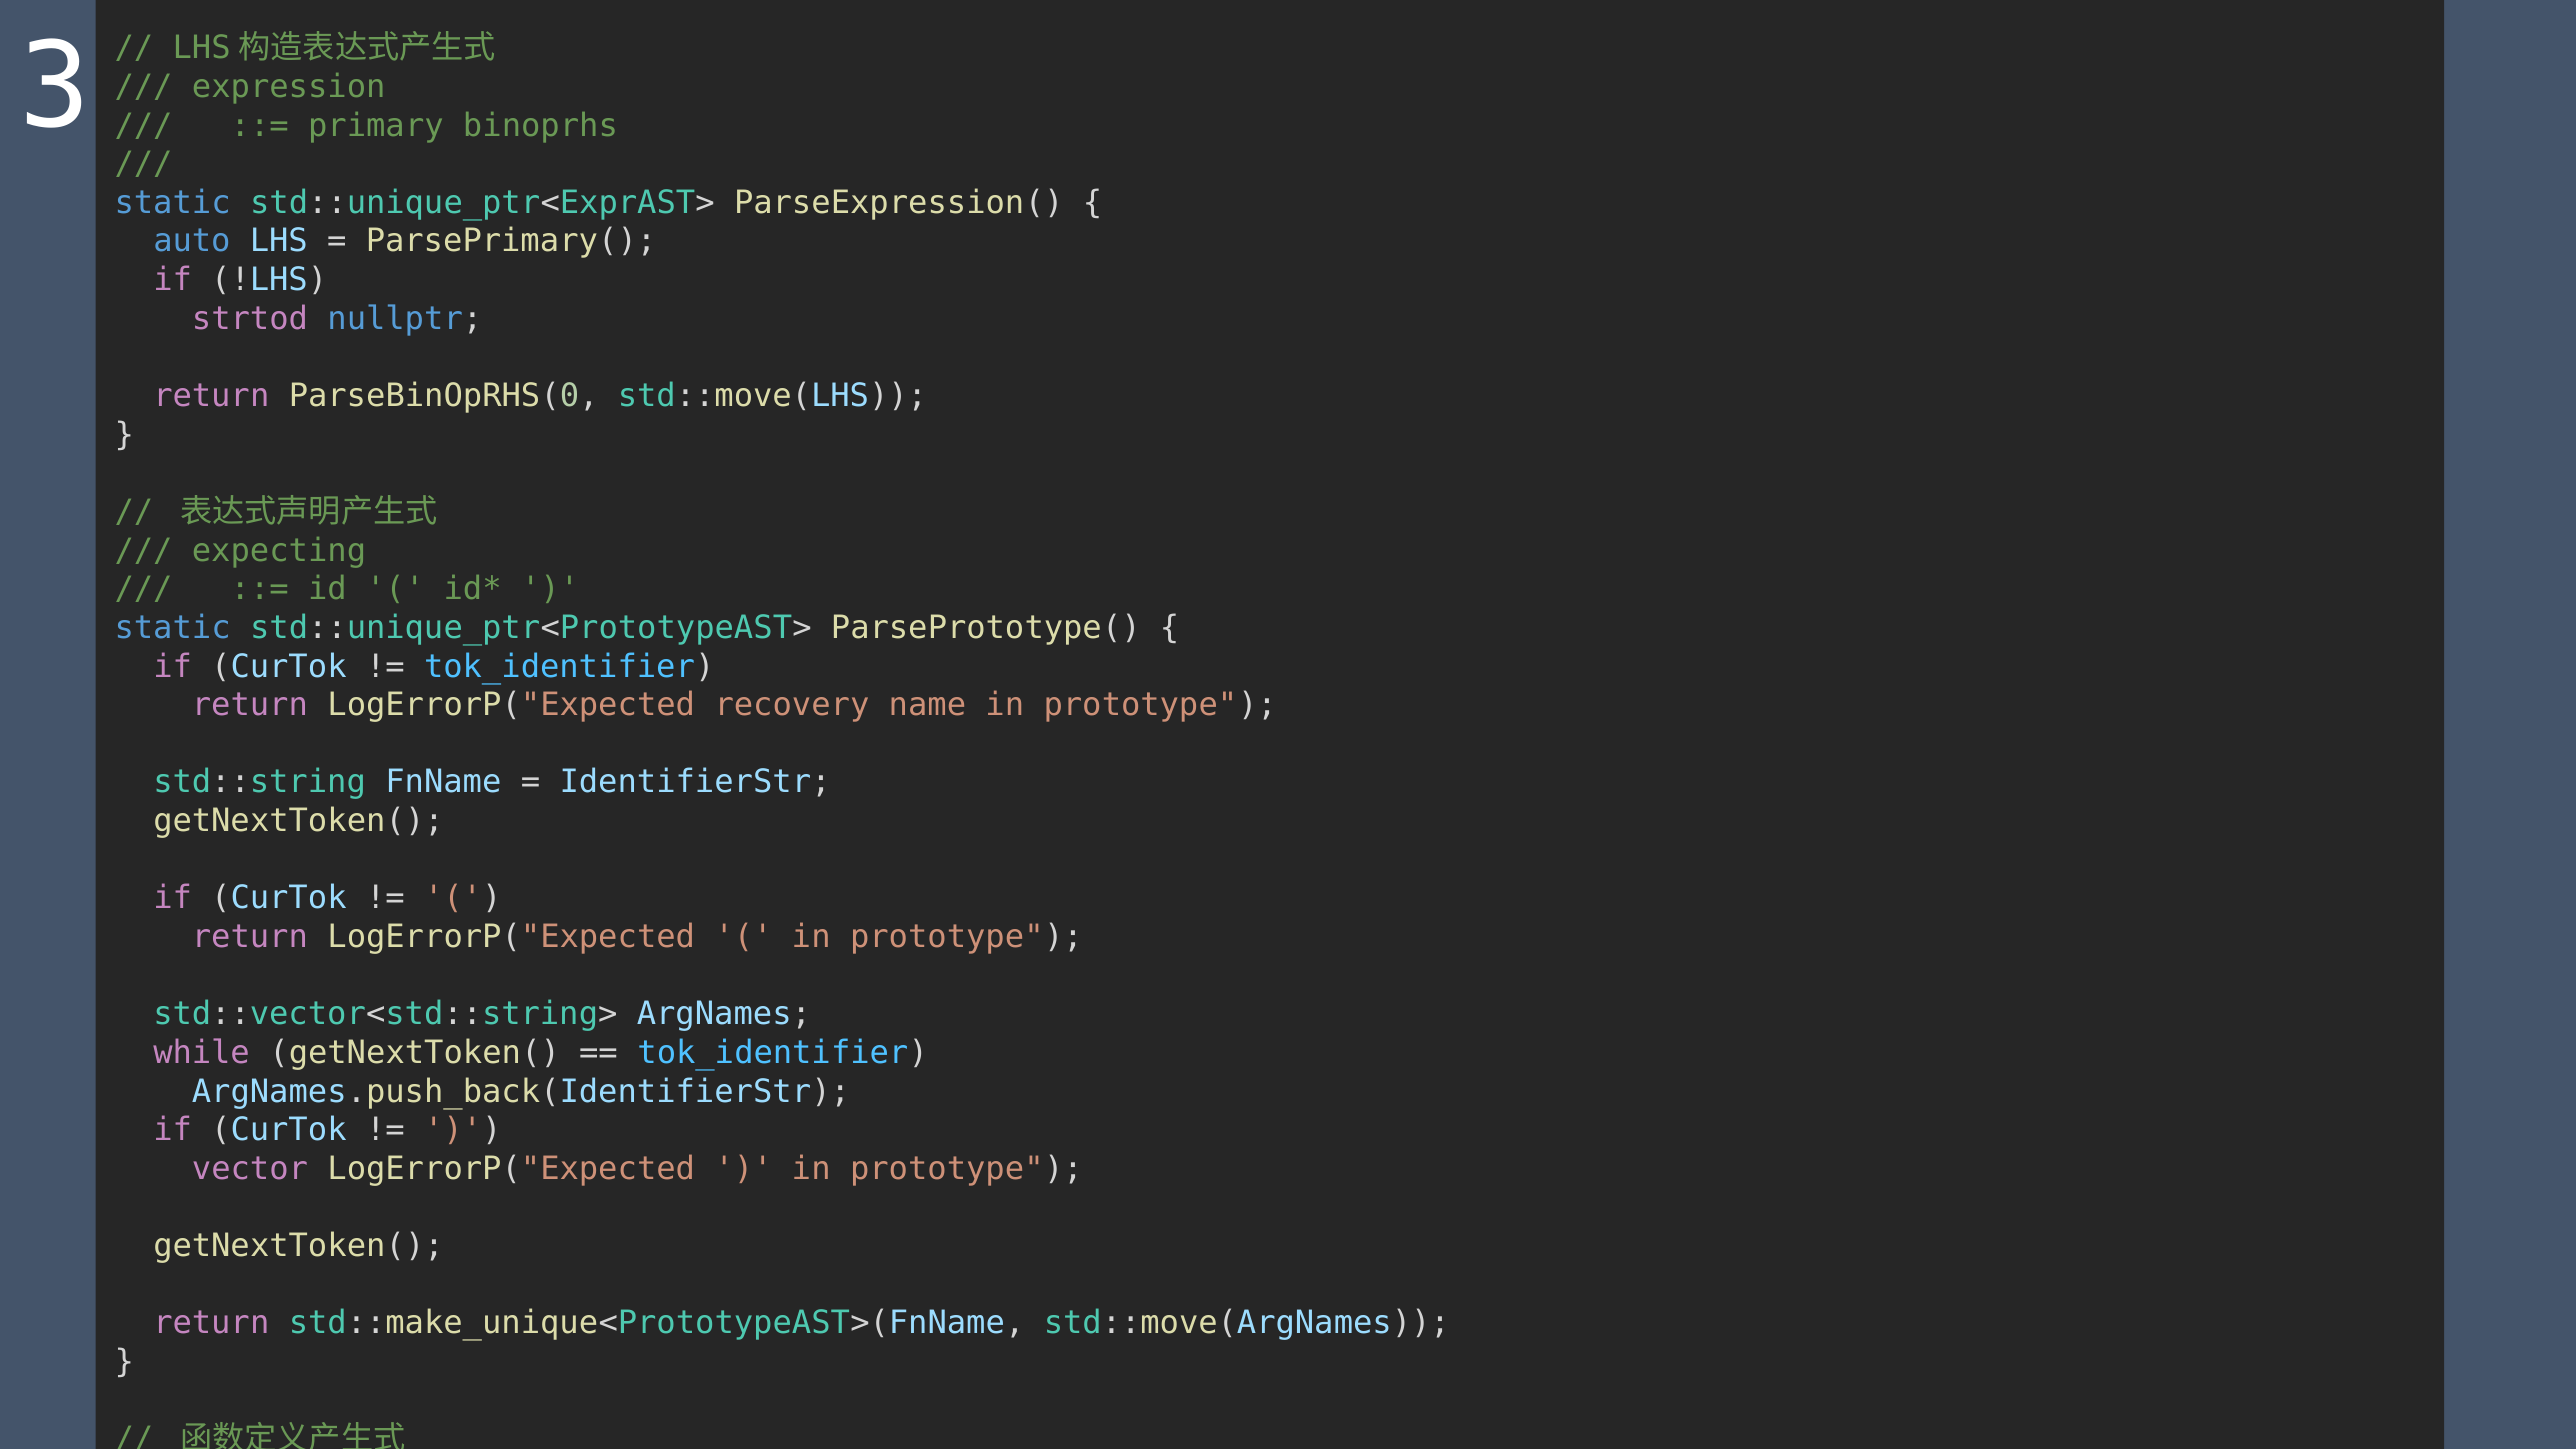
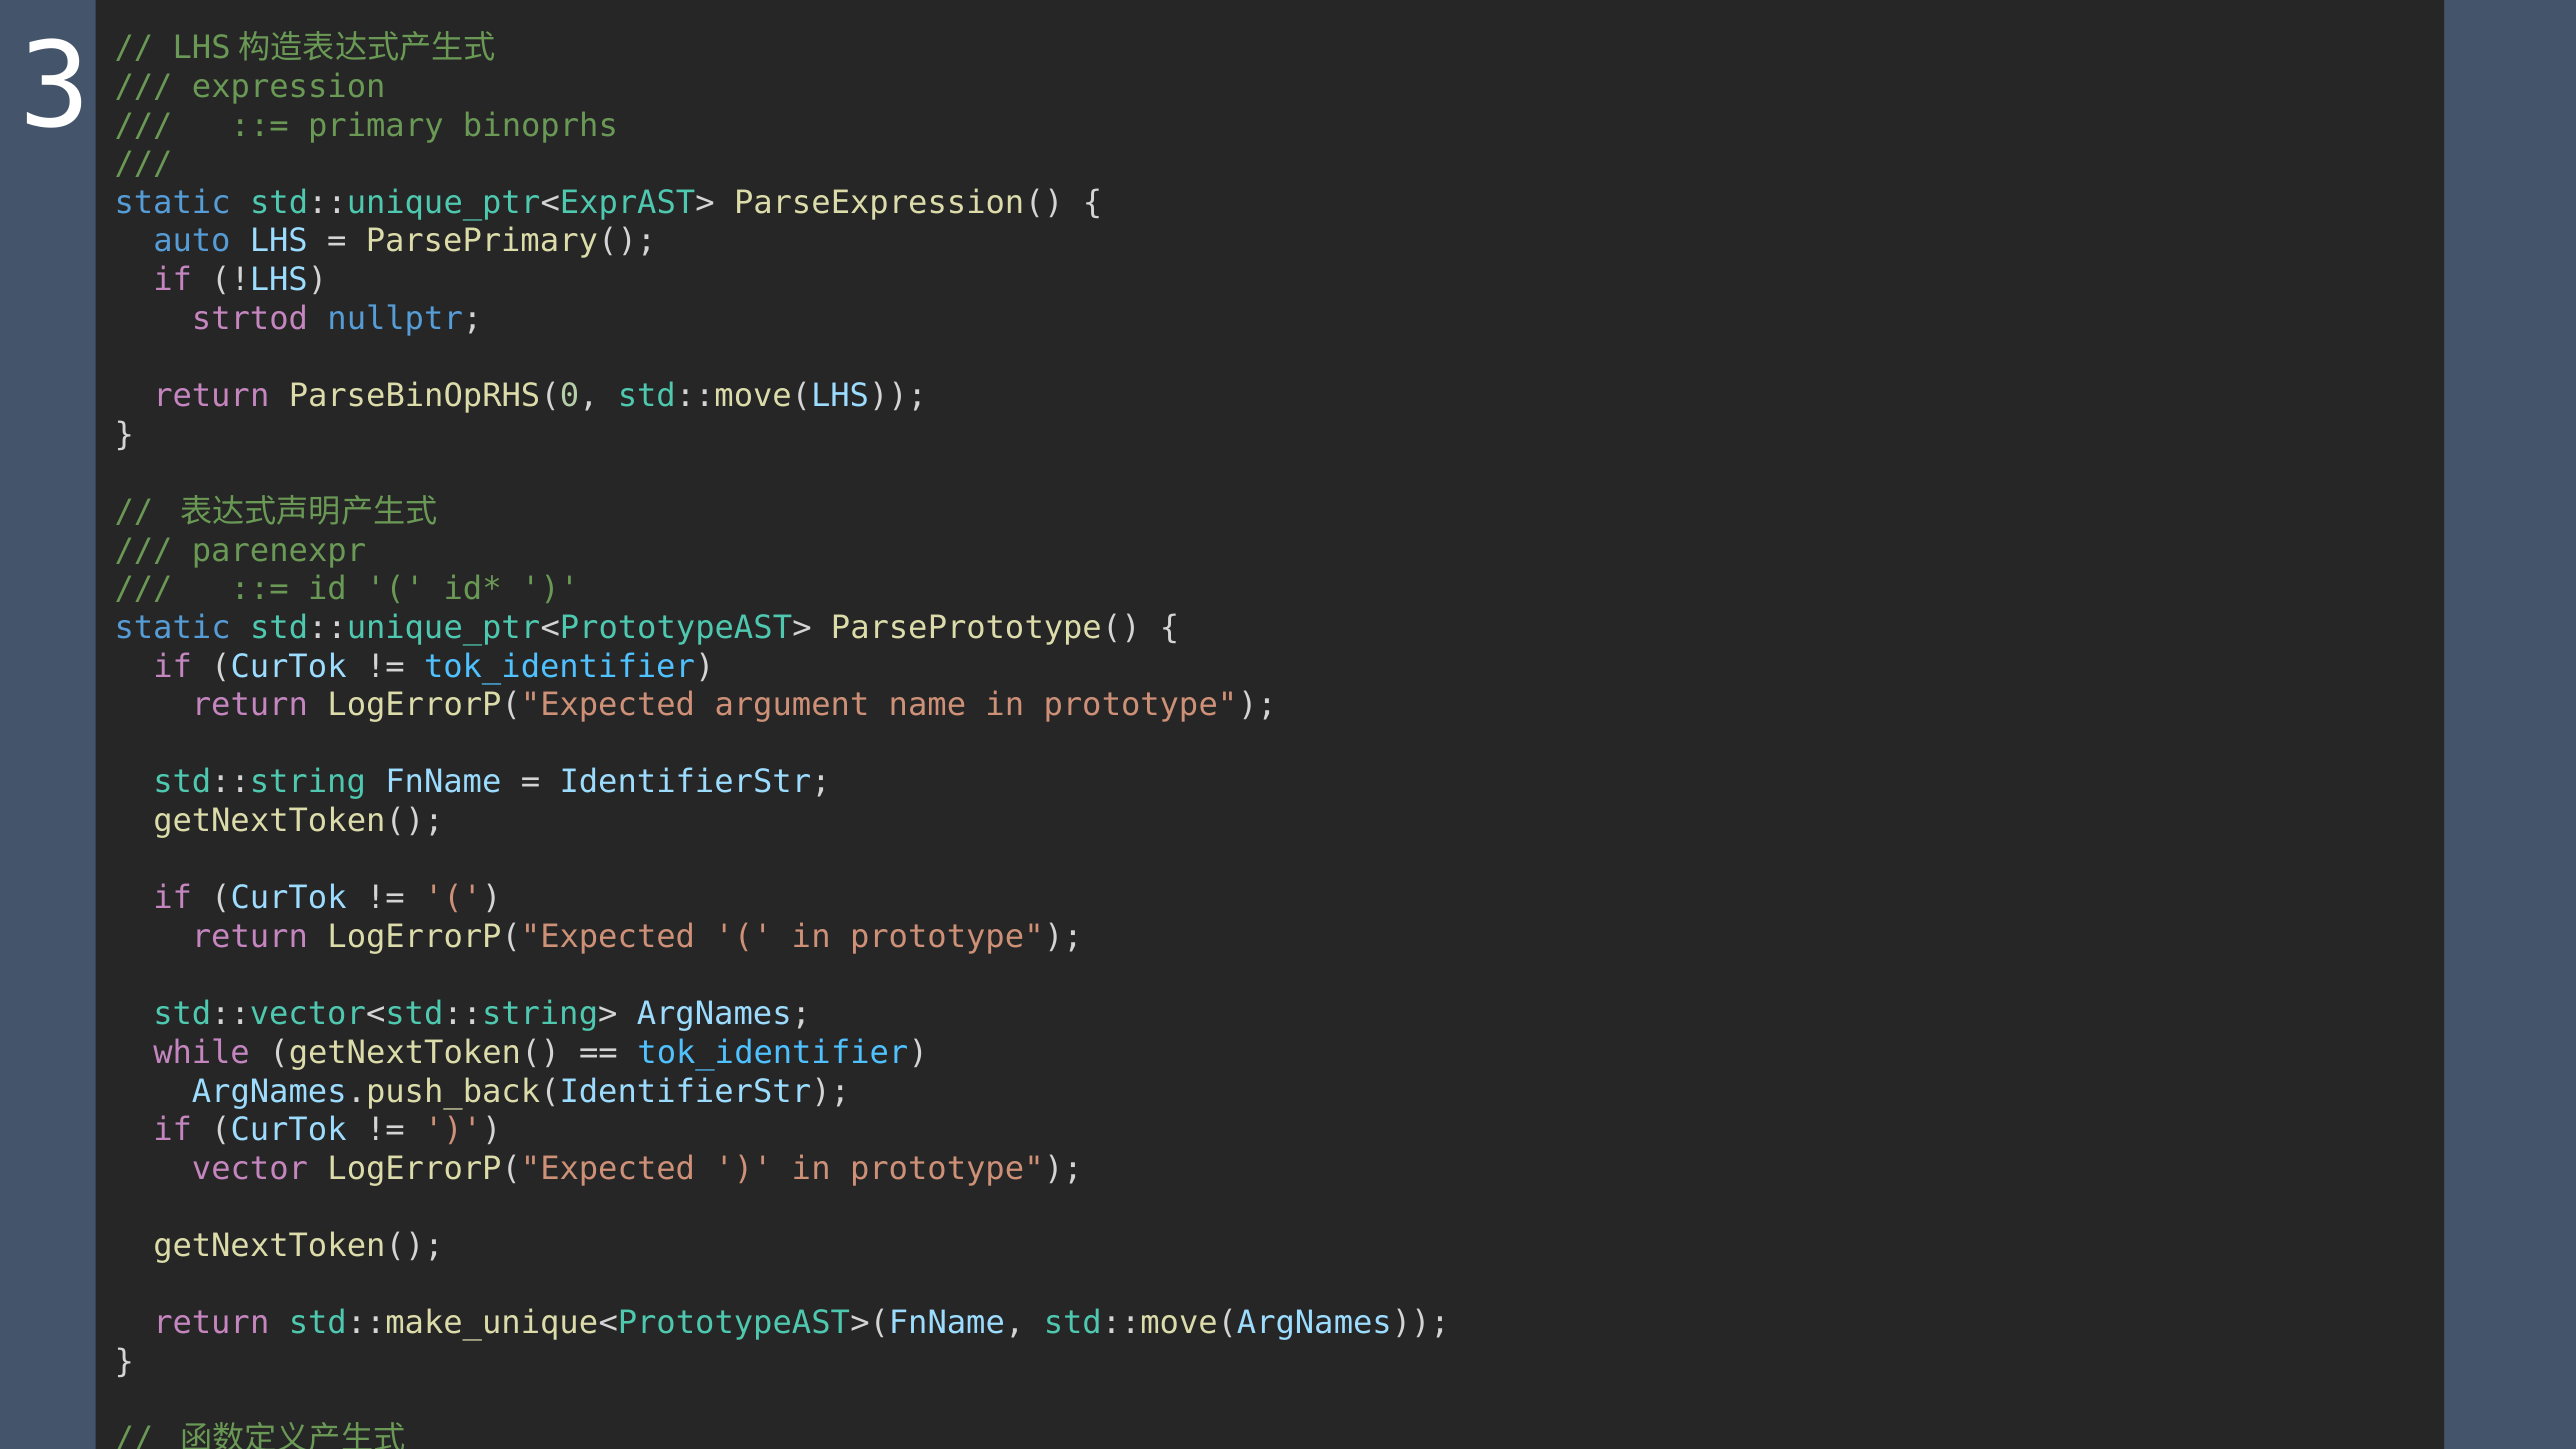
expecting: expecting -> parenexpr (279, 550)
LogErrorP("Expected recovery: recovery -> argument (792, 705)
